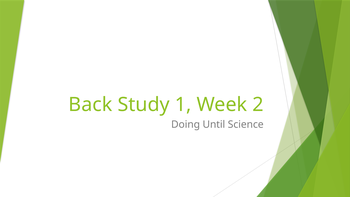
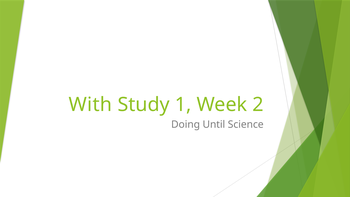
Back: Back -> With (90, 105)
